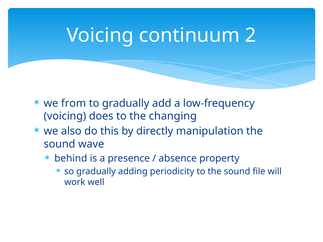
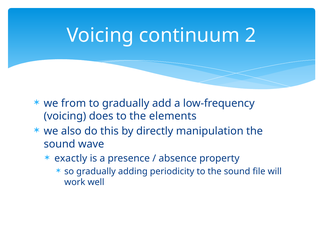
changing: changing -> elements (173, 116)
behind: behind -> exactly (71, 159)
